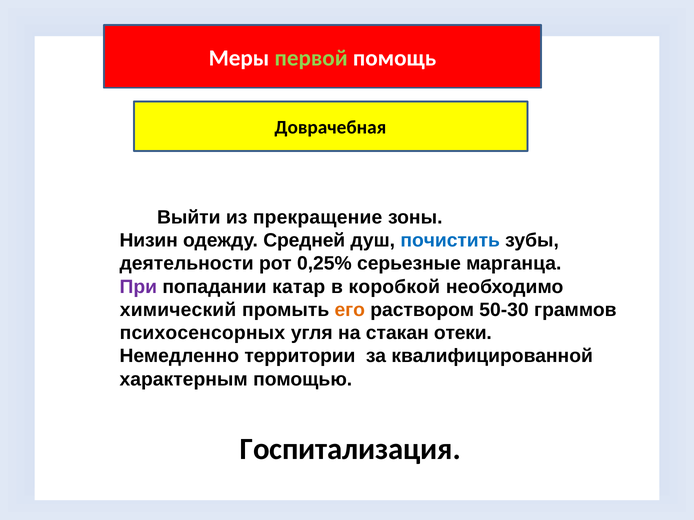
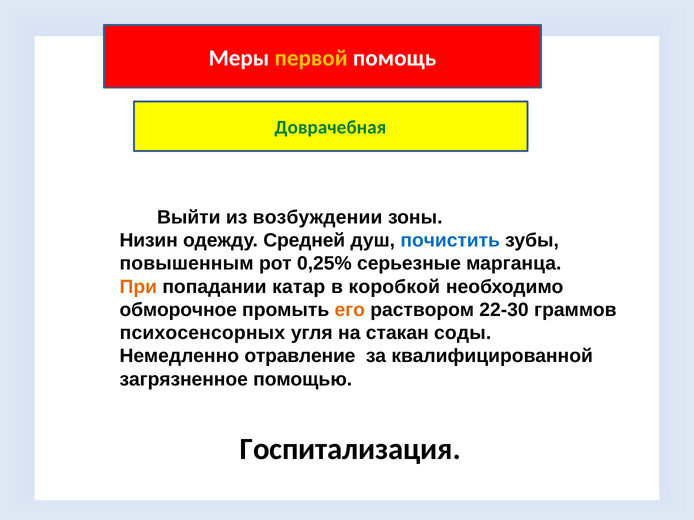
первой colour: light green -> yellow (311, 58)
Доврачебная colour: black -> green (330, 128)
прекращение: прекращение -> возбуждении (318, 218)
деятельности: деятельности -> повышенным (187, 264)
При colour: purple -> orange (138, 287)
химический: химический -> обморочное (178, 310)
50-30: 50-30 -> 22-30 (504, 310)
отеки: отеки -> соды (463, 333)
территории: территории -> отравление (300, 356)
характерным: характерным -> загрязненное (184, 380)
